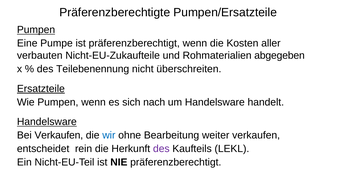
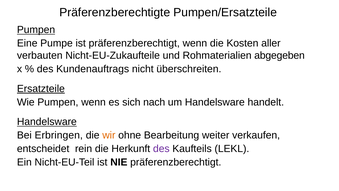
Teilebenennung: Teilebenennung -> Kundenauftrags (93, 69)
Bei Verkaufen: Verkaufen -> Erbringen (59, 135)
wir colour: blue -> orange (109, 135)
